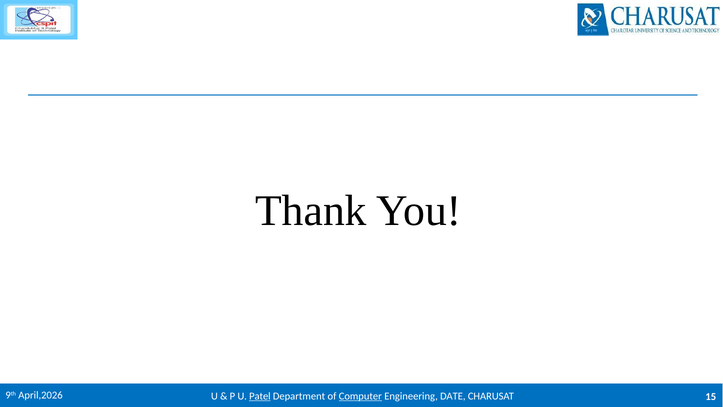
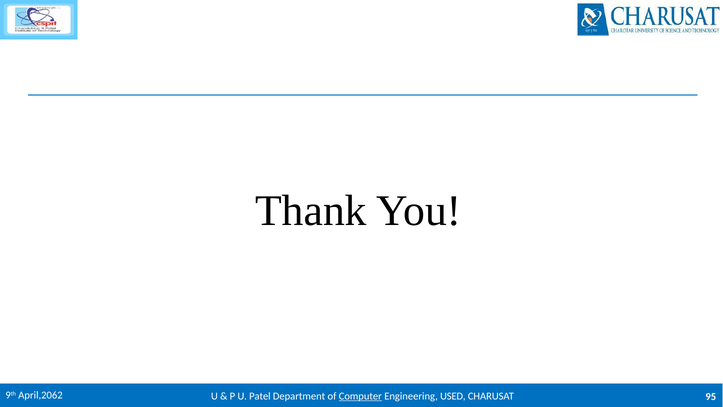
April,2026: April,2026 -> April,2062 (40, 395)
Patel underline: present -> none (260, 396)
DATE: DATE -> USED (453, 396)
15: 15 -> 95 (711, 396)
